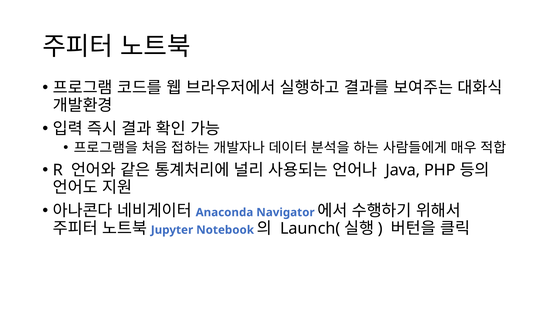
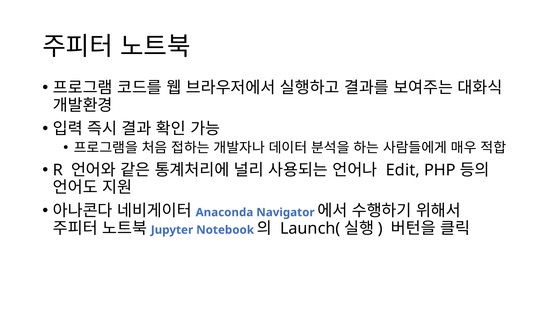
Java: Java -> Edit (403, 170)
